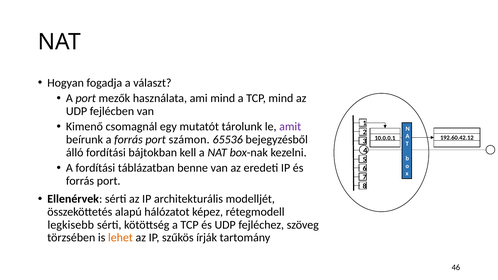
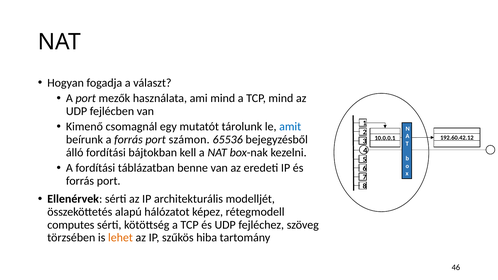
amit colour: purple -> blue (290, 127)
legkisebb: legkisebb -> computes (71, 225)
írják: írják -> hiba (207, 238)
